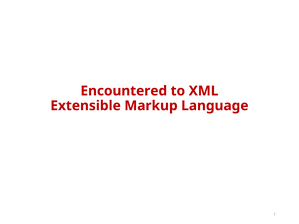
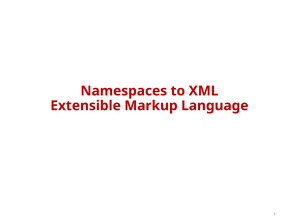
Encountered: Encountered -> Namespaces (124, 91)
